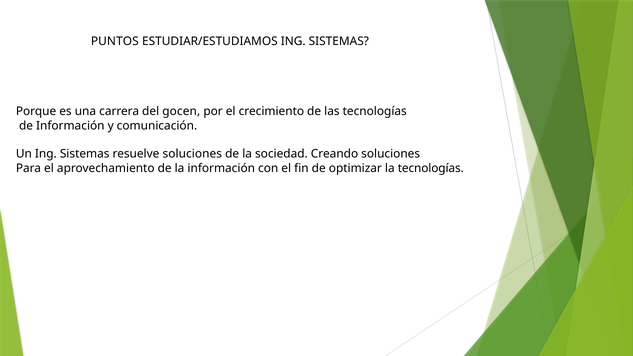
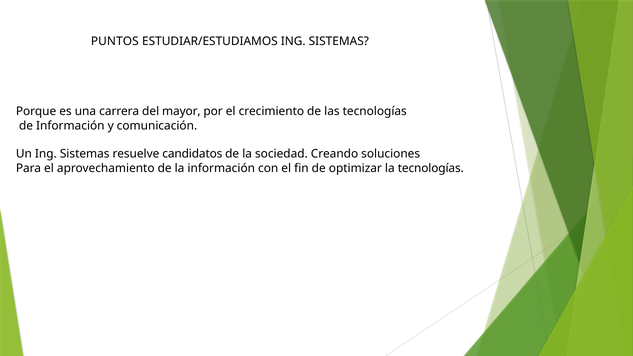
gocen: gocen -> mayor (181, 111)
resuelve soluciones: soluciones -> candidatos (192, 154)
